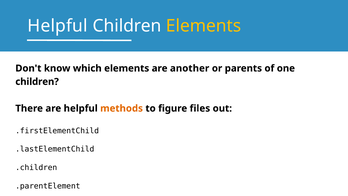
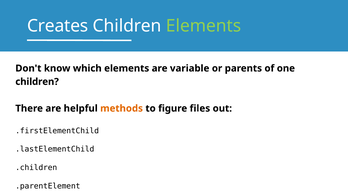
Helpful: Helpful -> Creates (58, 26)
Elements colour: yellow -> light green (204, 26)
another: another -> variable (190, 68)
